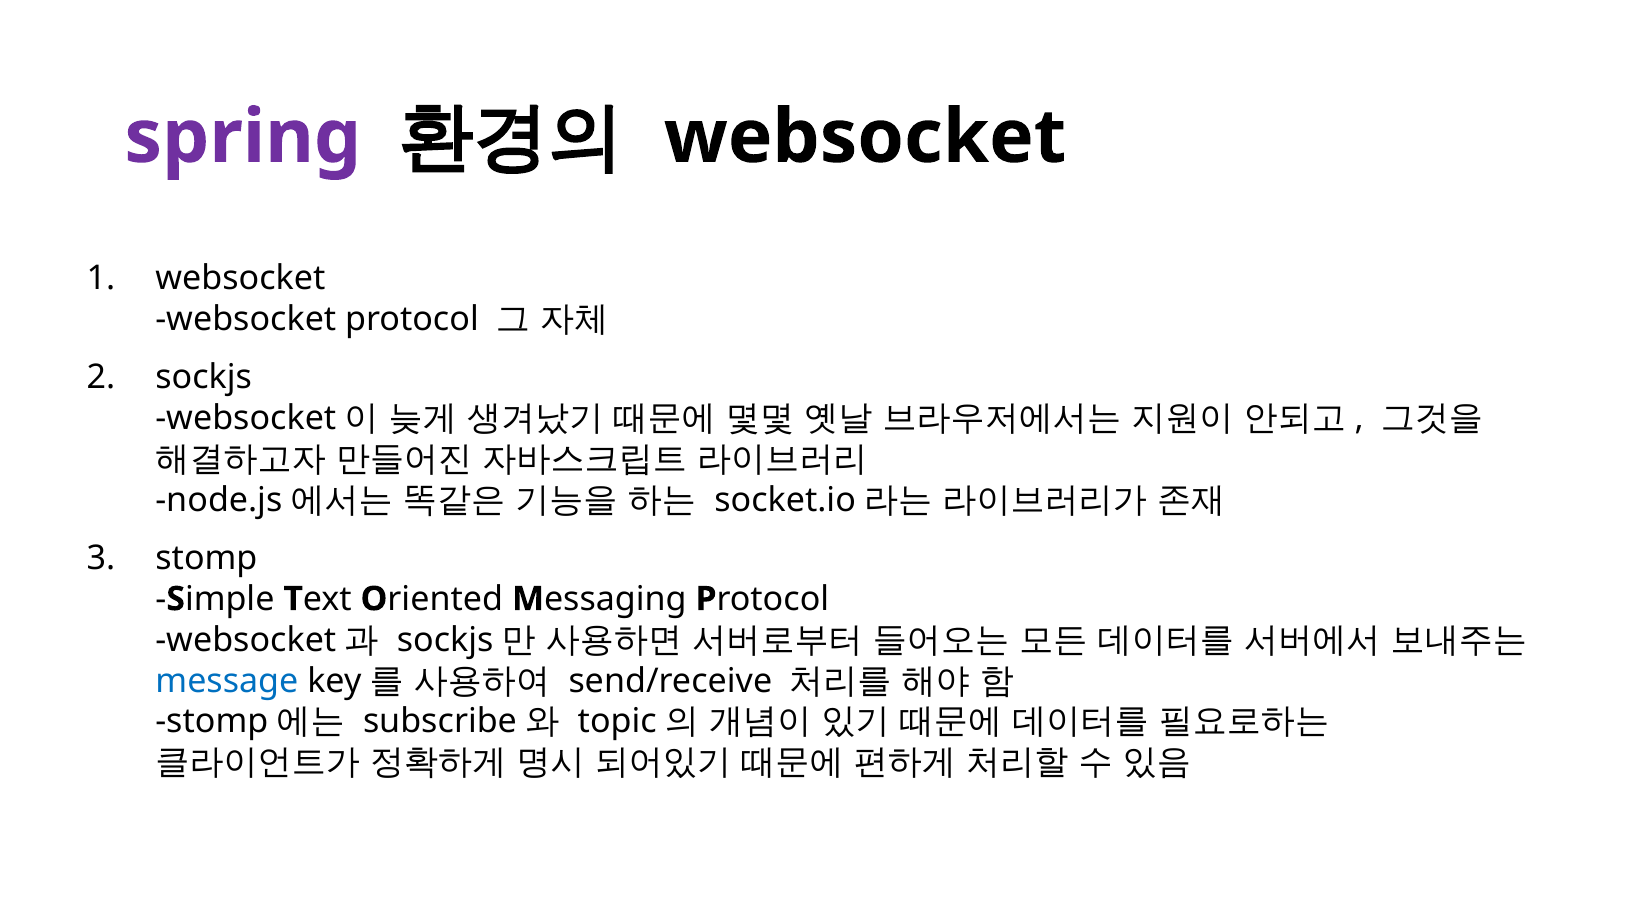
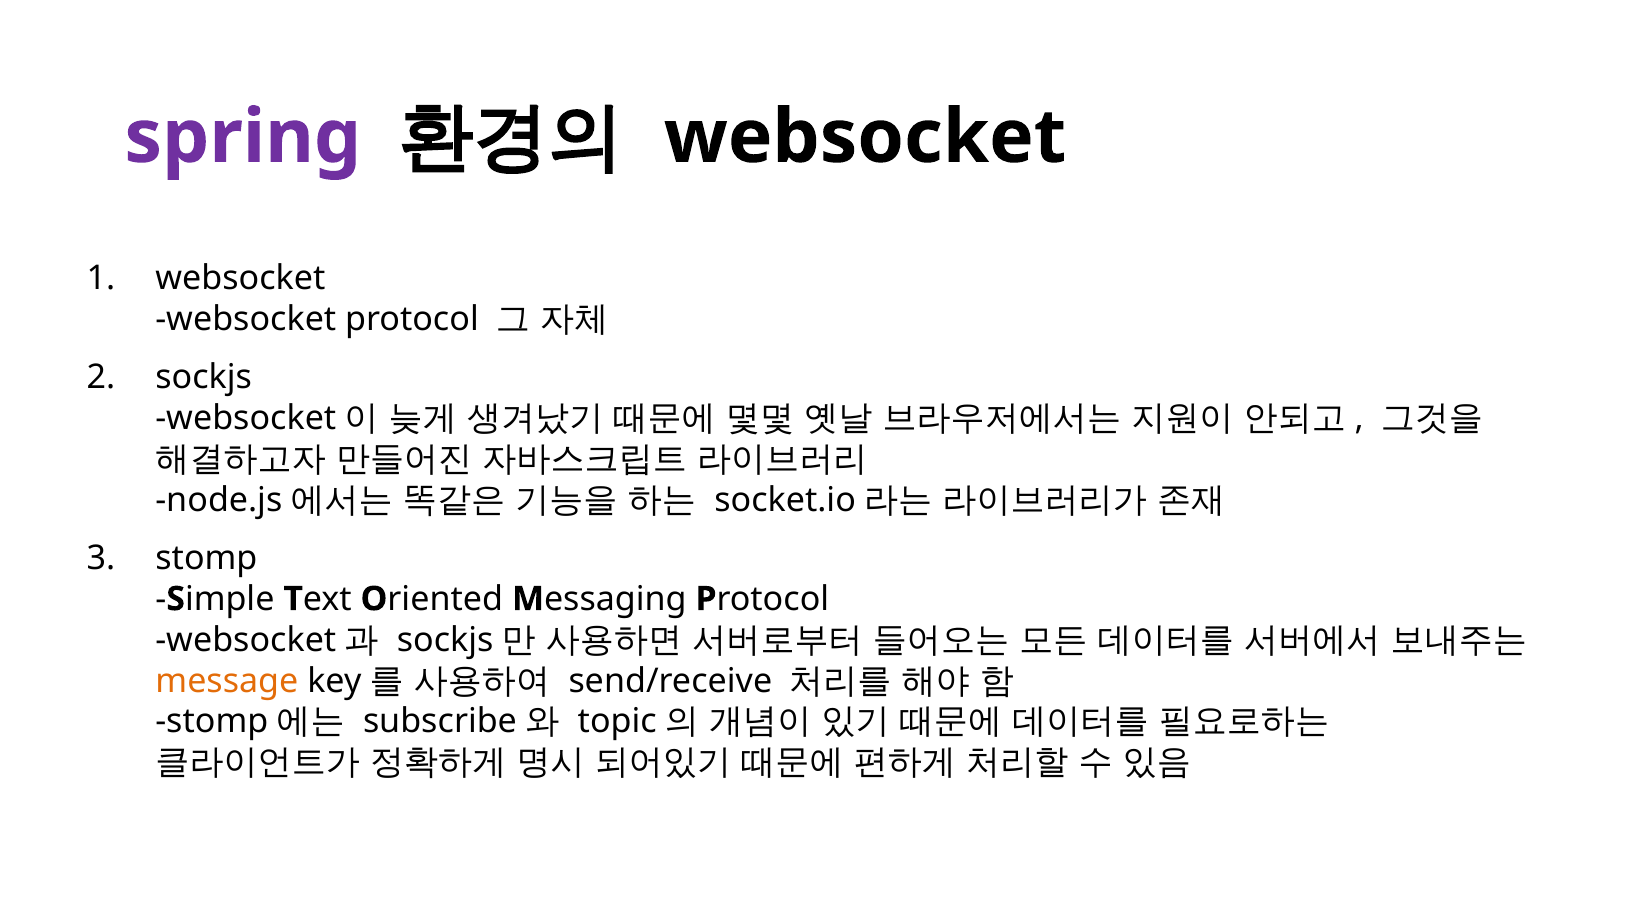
message colour: blue -> orange (227, 680)
